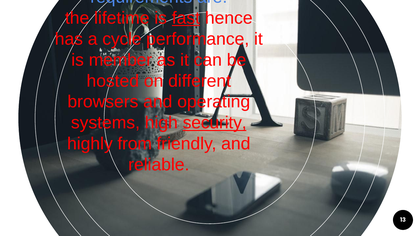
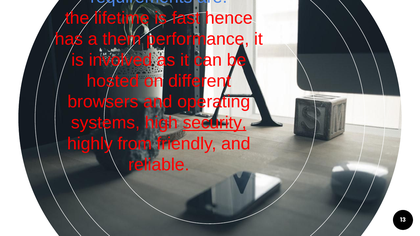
fast underline: present -> none (186, 18)
cycle: cycle -> them (122, 39)
member: member -> involved (120, 60)
